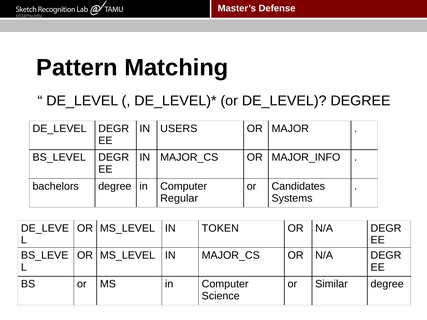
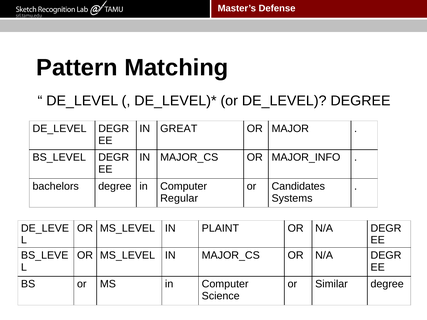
USERS: USERS -> GREAT (179, 129)
TOKEN: TOKEN -> PLAINT (220, 228)
